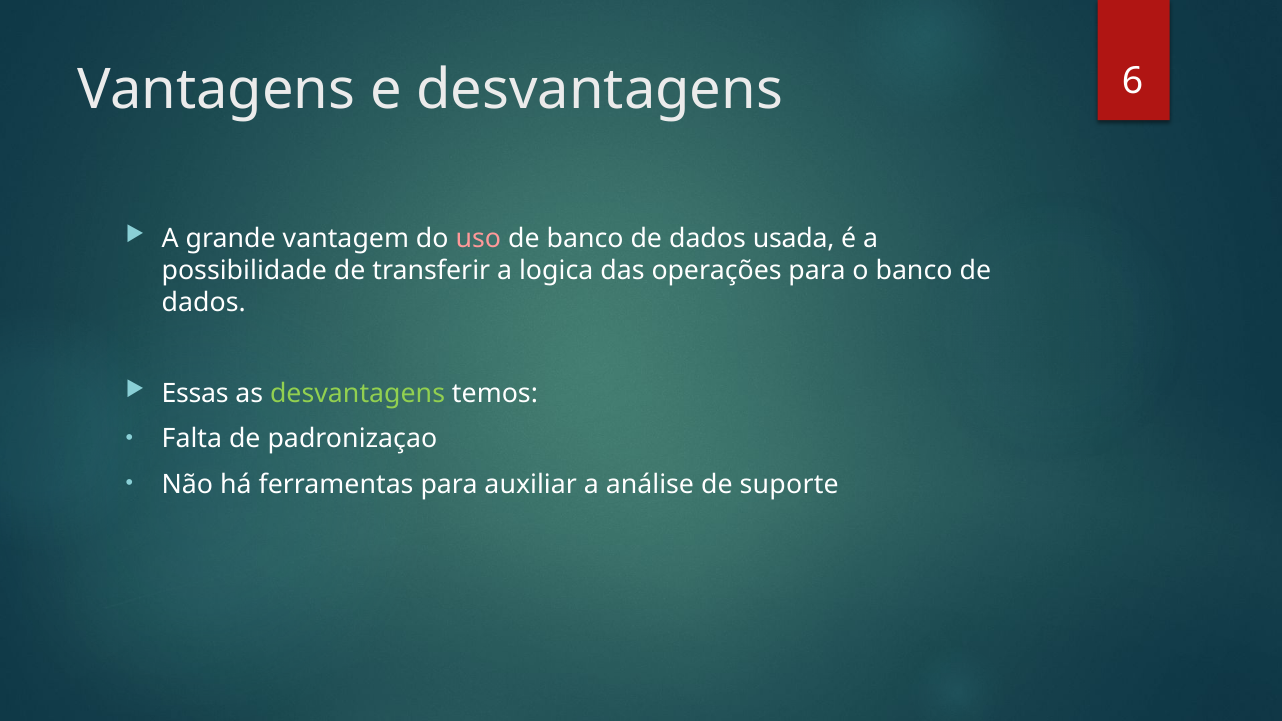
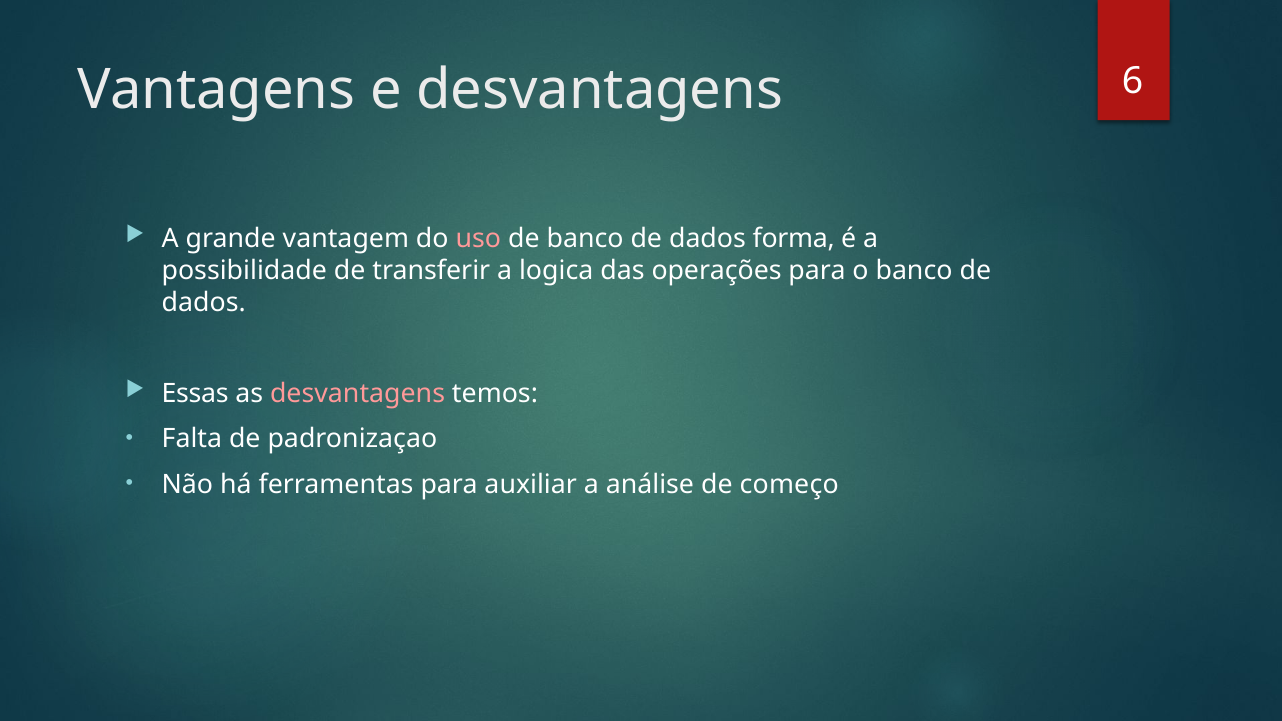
usada: usada -> forma (794, 239)
desvantagens colour: light green -> pink (358, 394)
suporte: suporte -> começo (789, 484)
